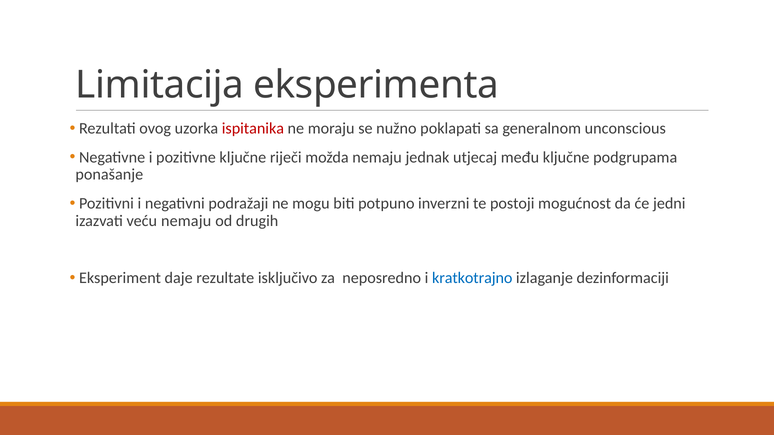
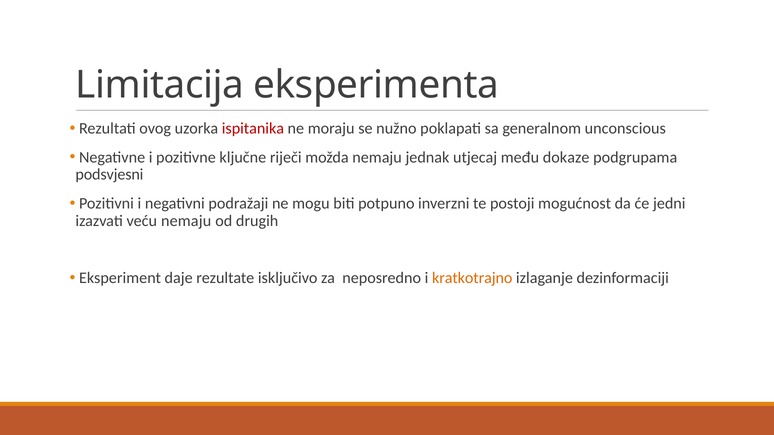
među ključne: ključne -> dokaze (566, 157)
ponašanje: ponašanje -> podsvjesni (109, 175)
kratkotrajno colour: blue -> orange (472, 278)
